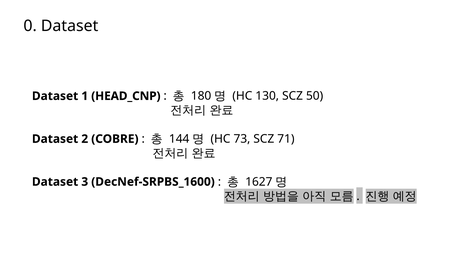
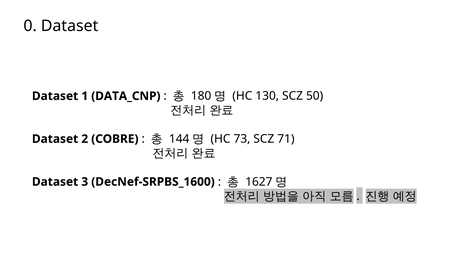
HEAD_CNP: HEAD_CNP -> DATA_CNP (126, 96)
